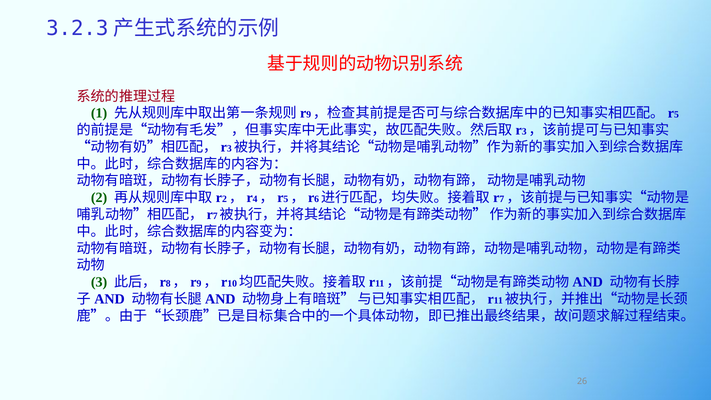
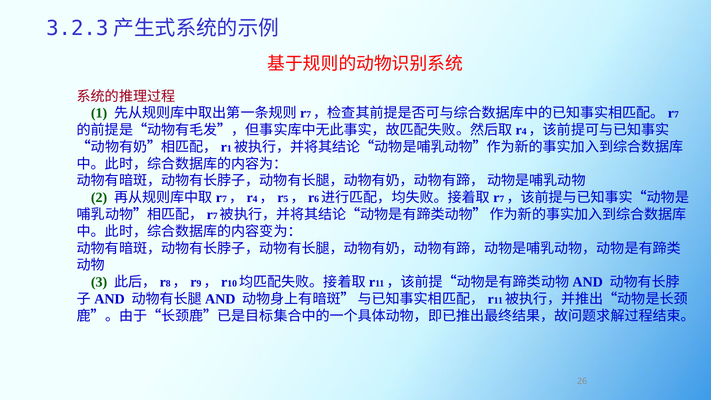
9: 9 -> 7 (309, 115)
5: 5 -> 7 (676, 115)
3: 3 -> 4 (524, 132)
3: 3 -> 1 (229, 149)
2: 2 -> 7 (224, 199)
